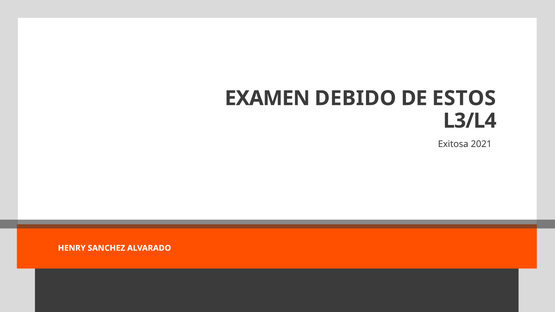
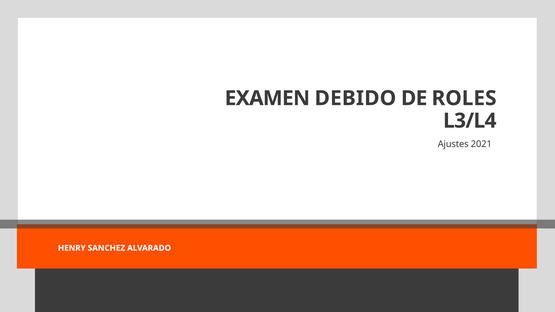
ESTOS: ESTOS -> ROLES (464, 98)
Exitosa: Exitosa -> Ajustes (453, 144)
